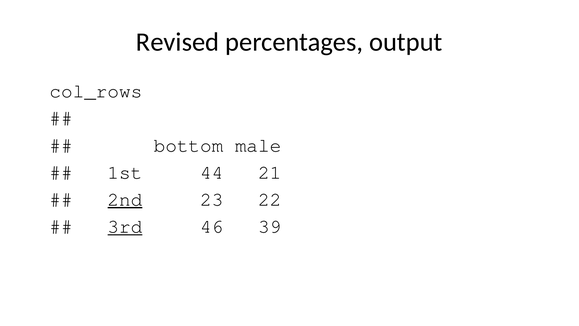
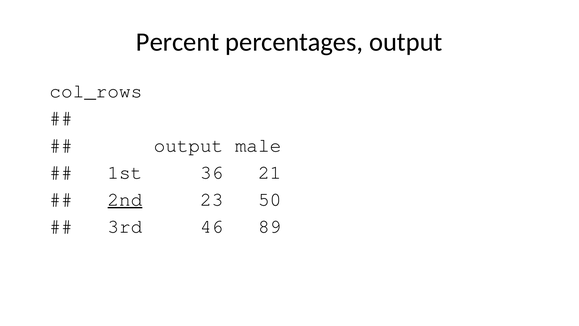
Revised: Revised -> Percent (178, 42)
bottom: bottom -> output (189, 145)
44: 44 -> 36 (212, 172)
22: 22 -> 50 (270, 199)
3rd underline: present -> none (125, 226)
39: 39 -> 89 (270, 226)
